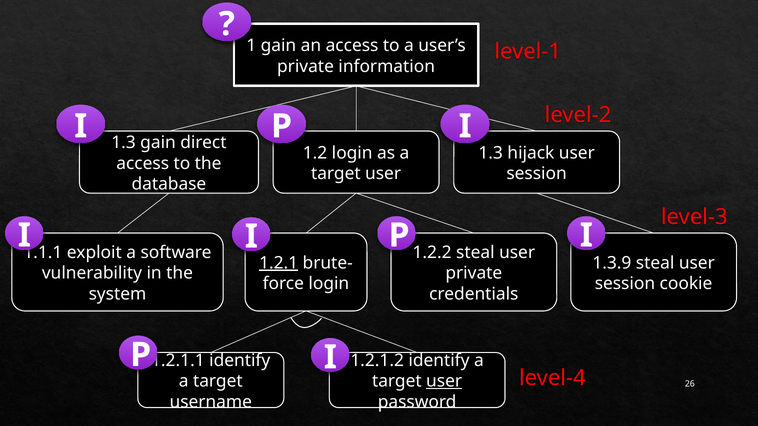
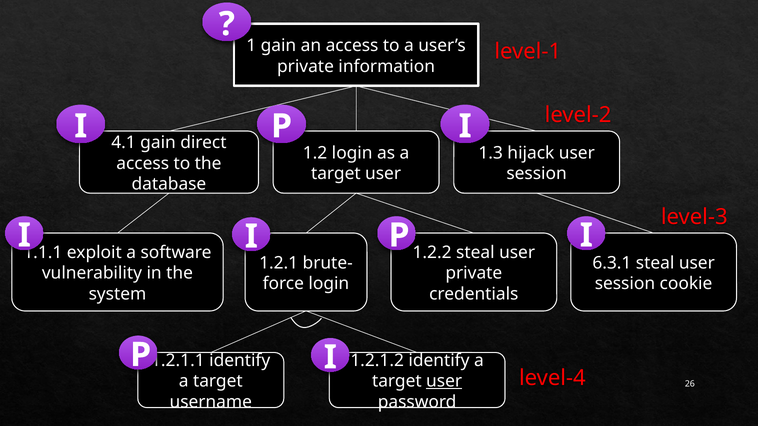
1.3: 1.3 -> 4.1 (124, 143)
1.2.1 underline: present -> none (279, 263)
1.3.9: 1.3.9 -> 6.3.1 (612, 263)
